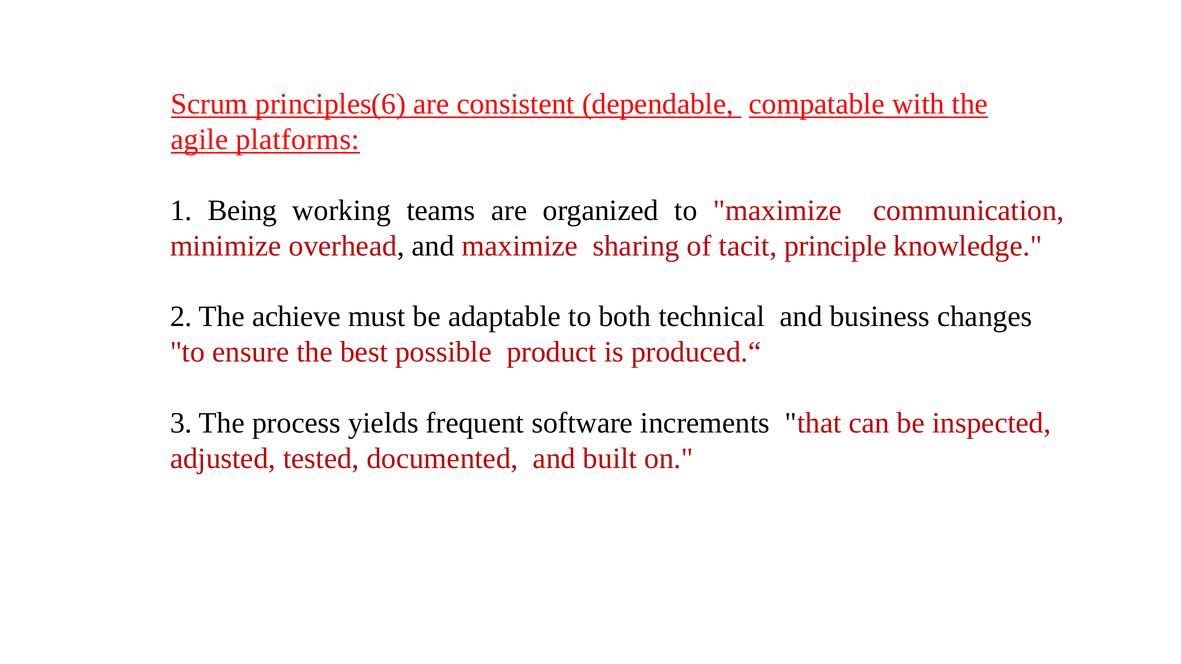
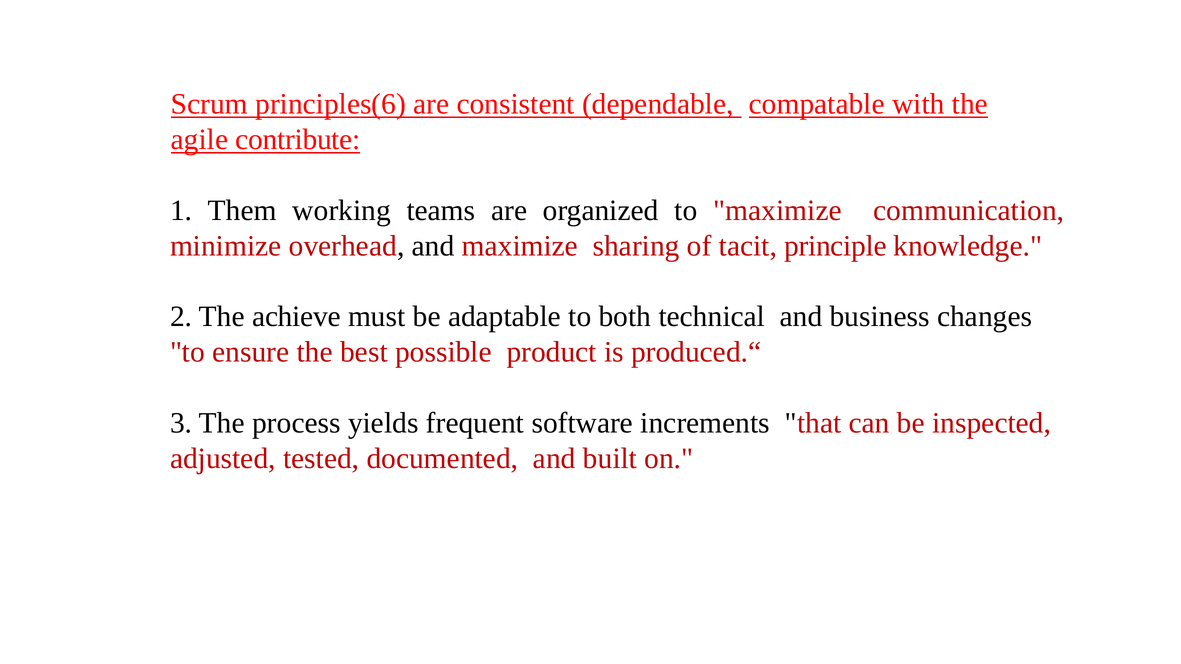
platforms: platforms -> contribute (298, 140)
Being: Being -> Them (242, 211)
